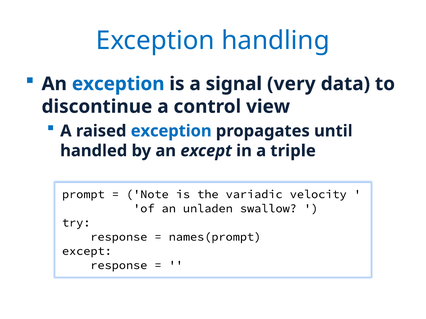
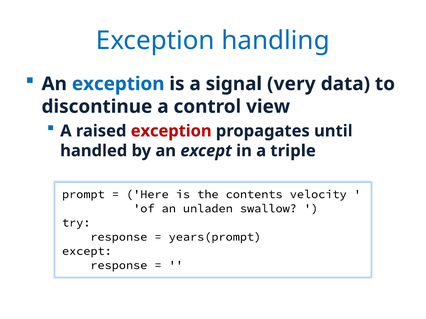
exception colour: blue -> red (171, 131)
Note: Note -> Here (147, 195)
variadic: variadic -> contents (254, 195)
names(prompt: names(prompt -> years(prompt (215, 237)
